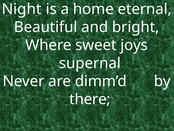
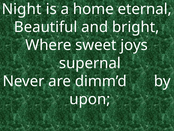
there: there -> upon (90, 99)
